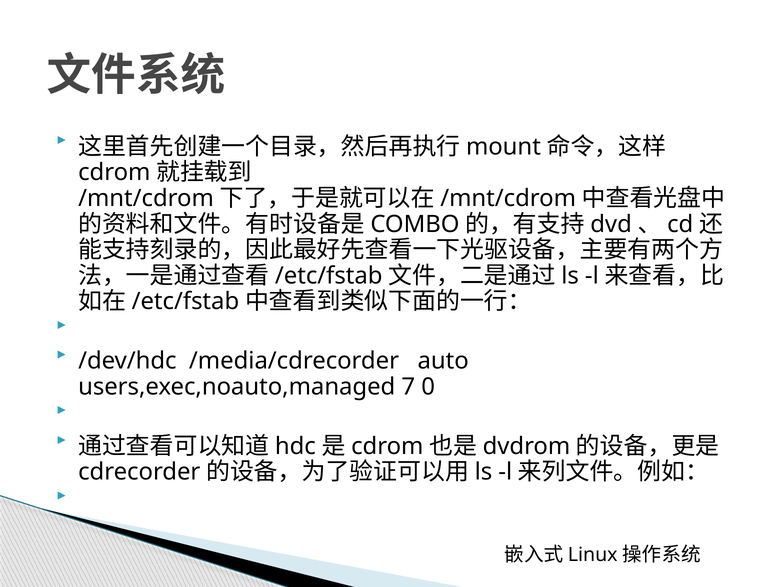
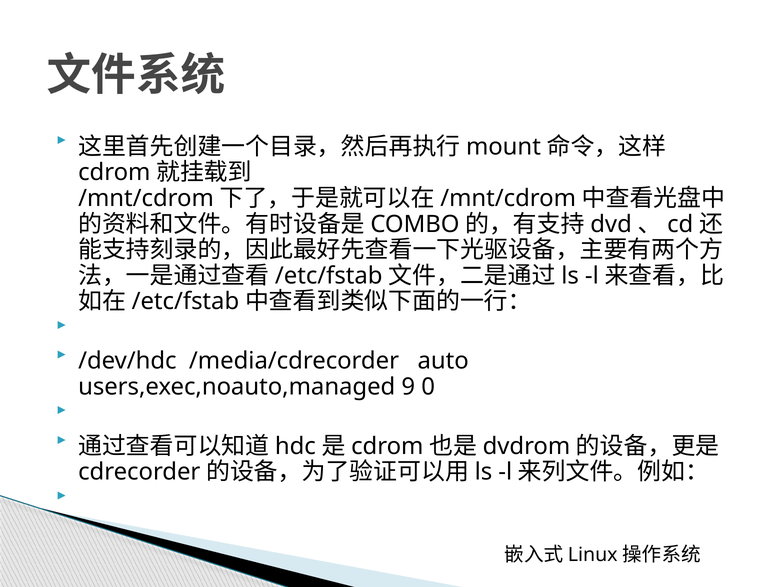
7: 7 -> 9 (408, 387)
